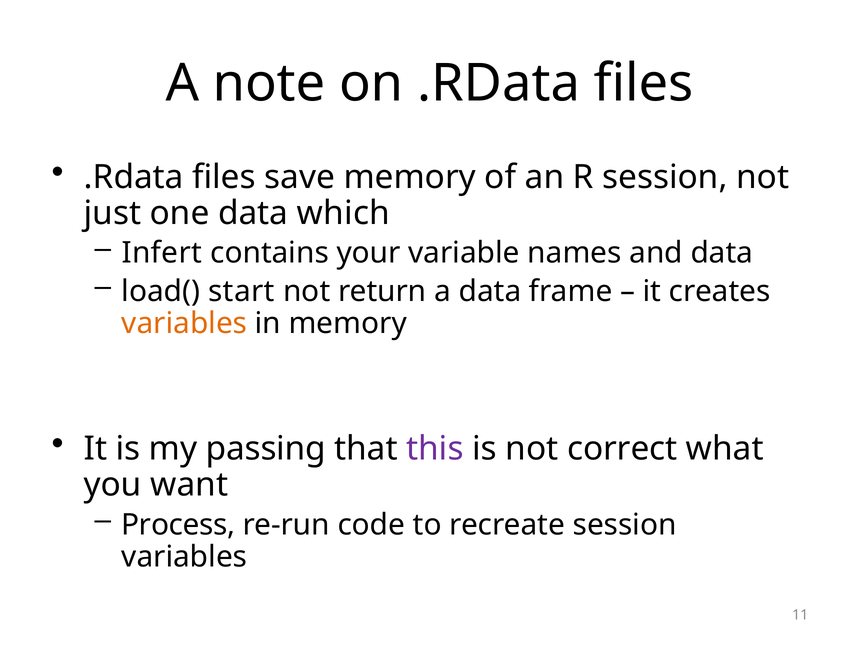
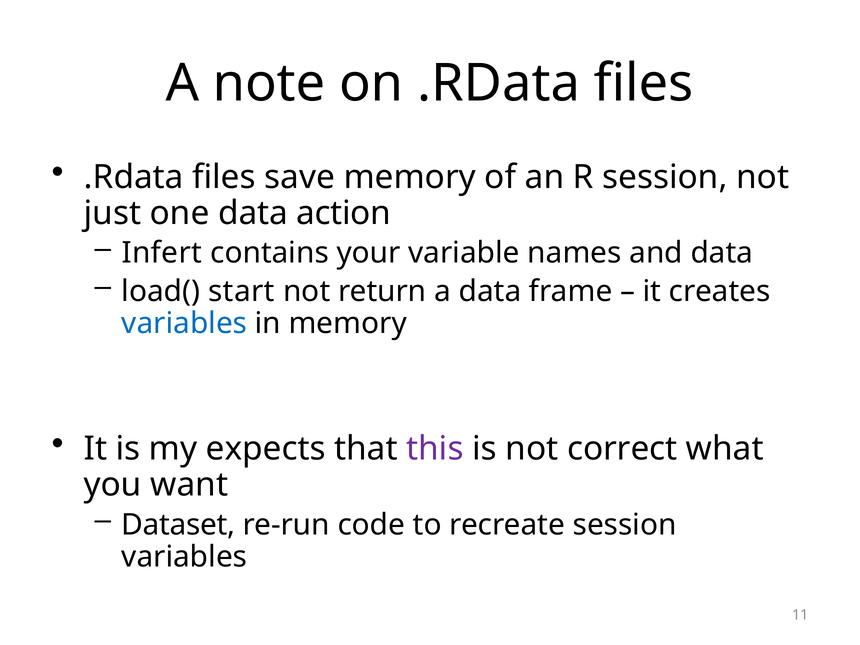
which: which -> action (344, 213)
variables colour: orange -> blue (184, 324)
passing: passing -> expects (266, 449)
Process: Process -> Dataset (178, 525)
